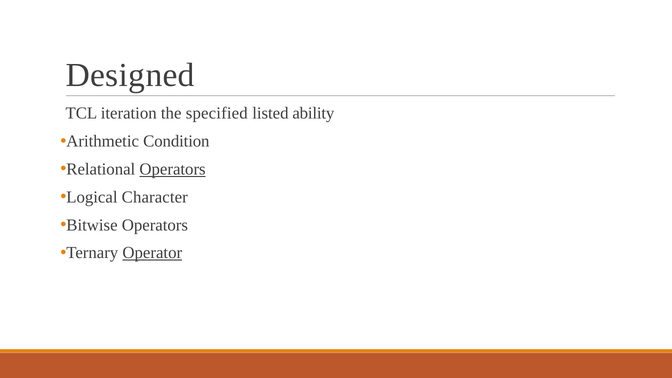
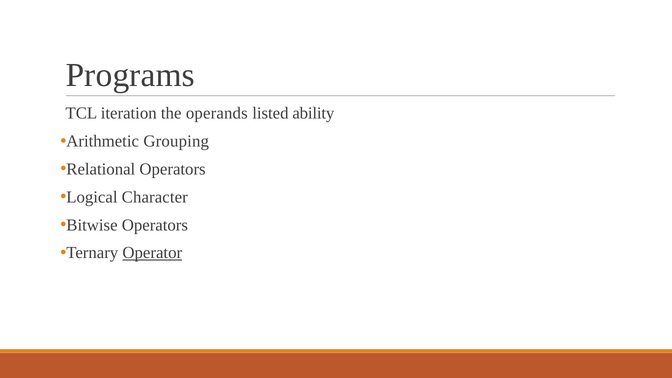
Designed: Designed -> Programs (130, 75)
specified: specified -> operands (217, 113)
Condition: Condition -> Grouping (176, 141)
Operators underline: present -> none (173, 169)
